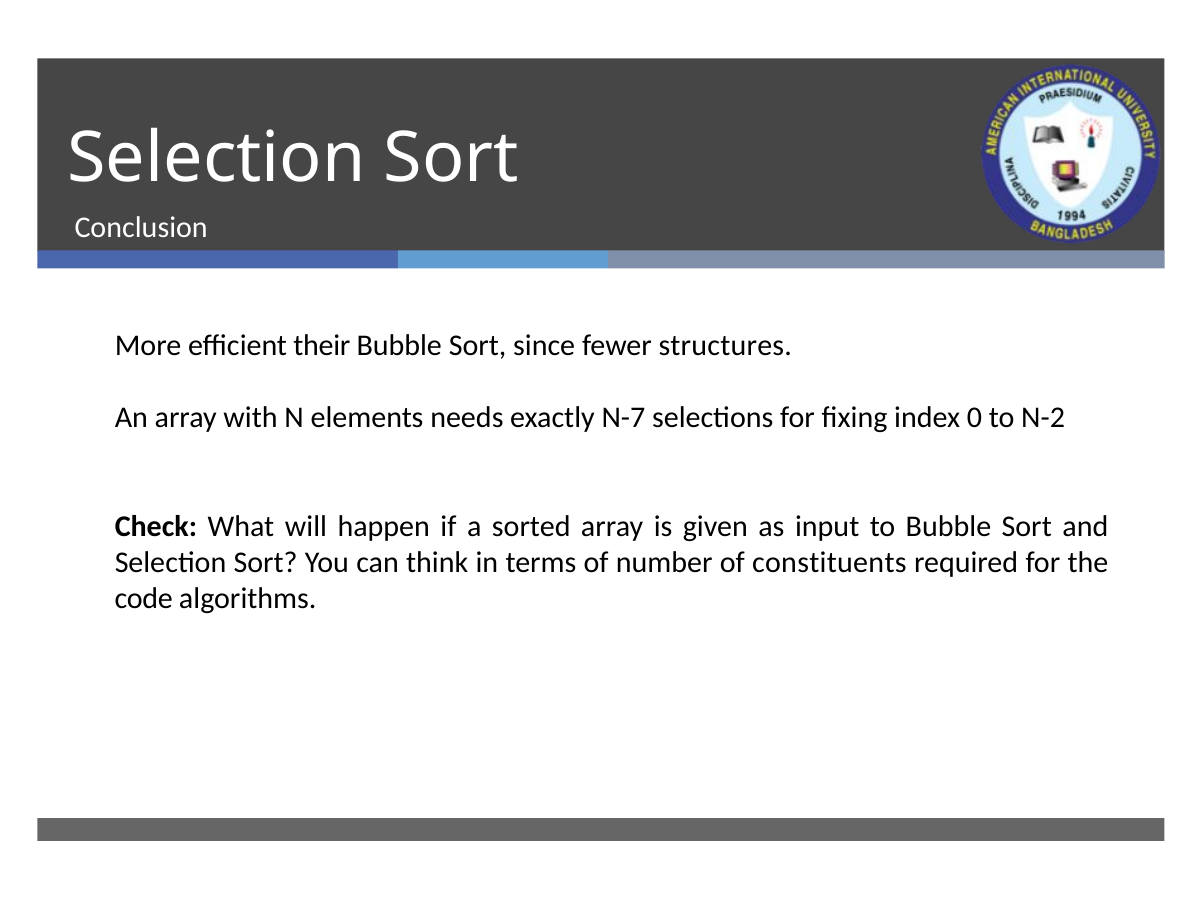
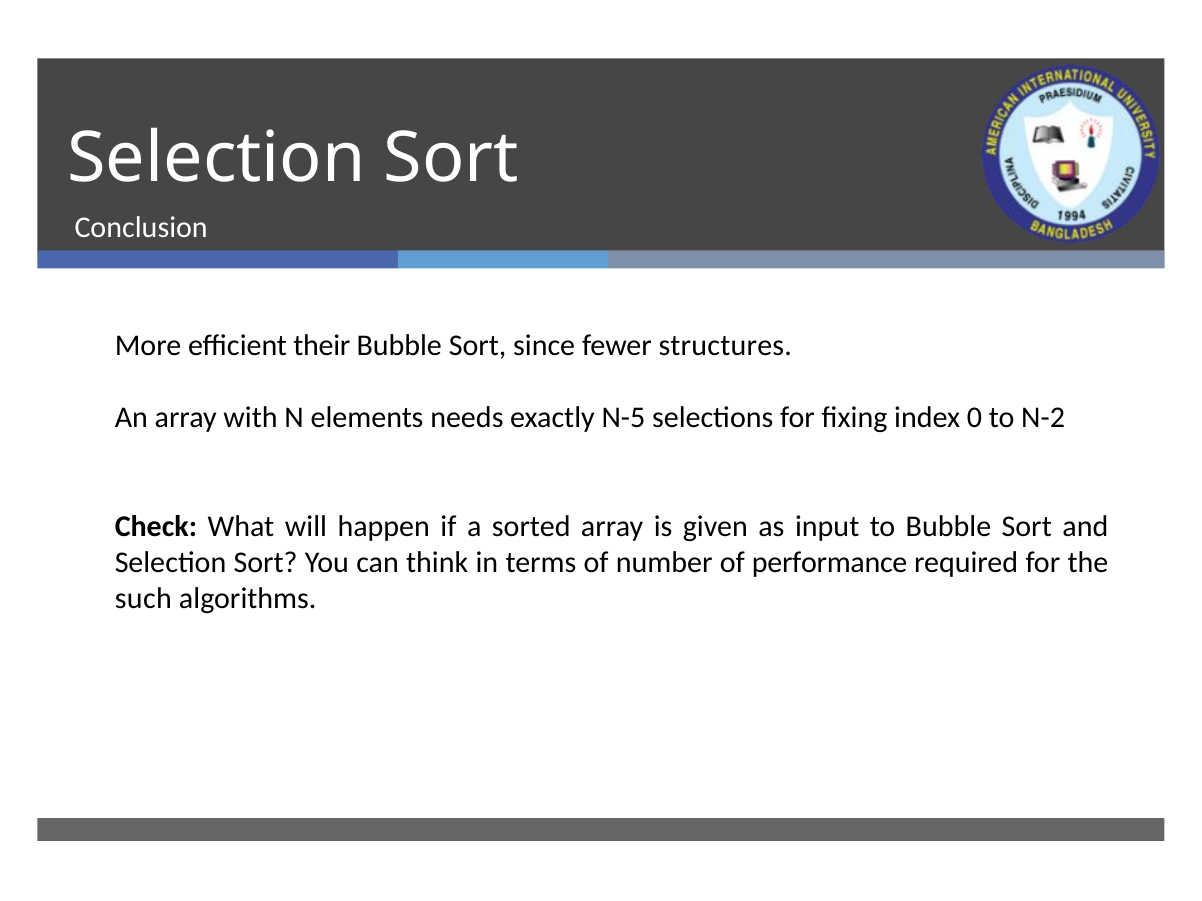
N-7: N-7 -> N-5 (624, 418)
constituents: constituents -> performance (830, 563)
code: code -> such (143, 599)
